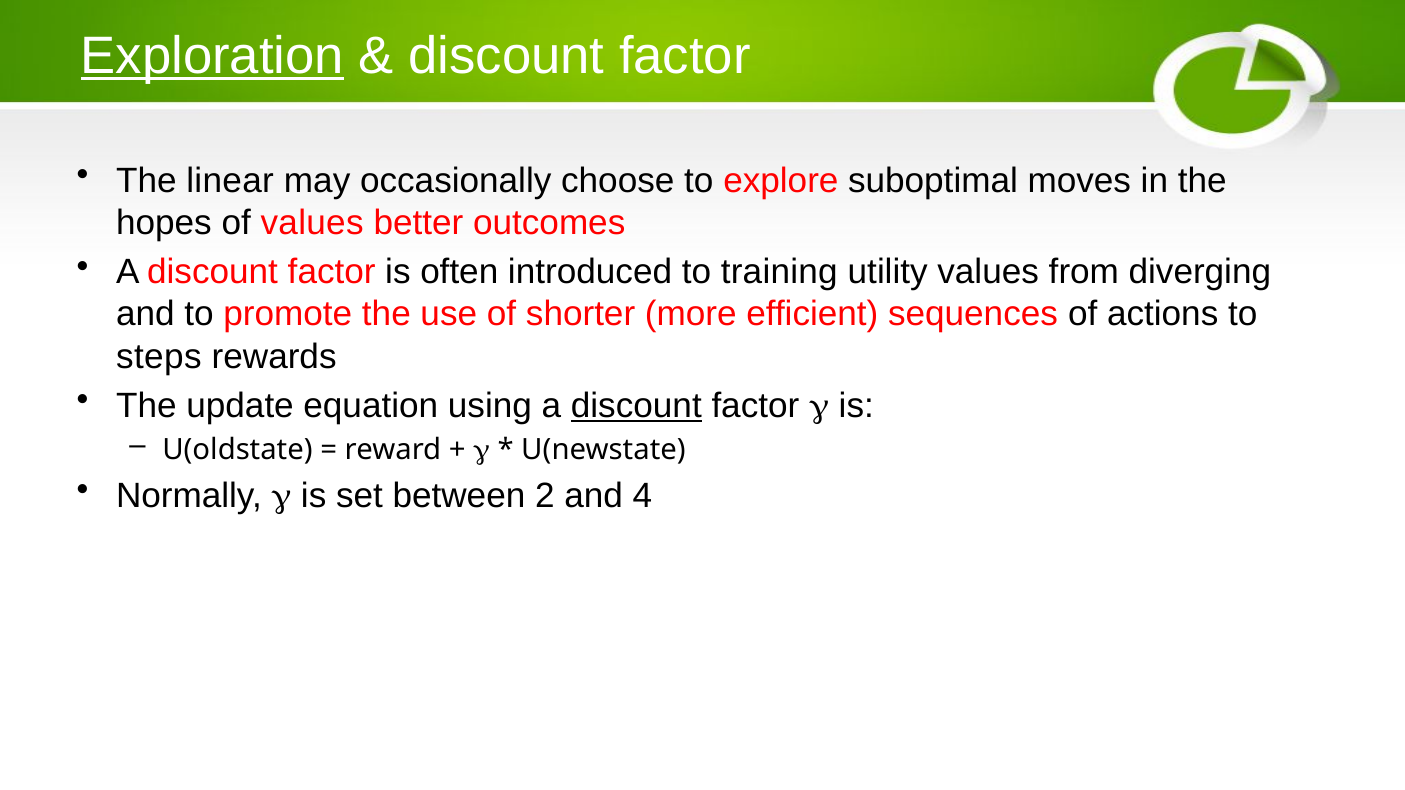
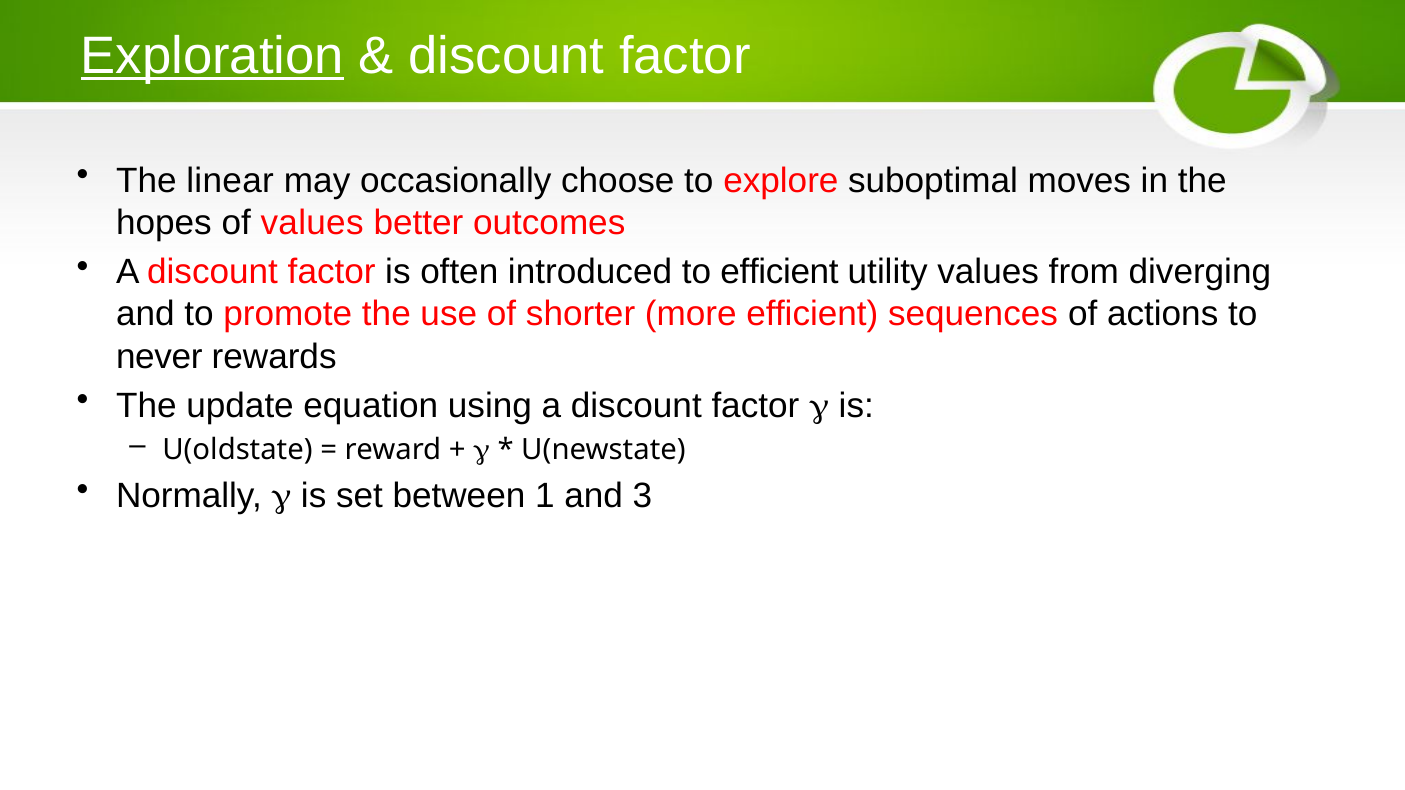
to training: training -> efficient (780, 272)
steps: steps -> never (159, 357)
discount underline: present -> none (636, 406)
2: 2 -> 1 (545, 496)
4: 4 -> 3 (642, 496)
